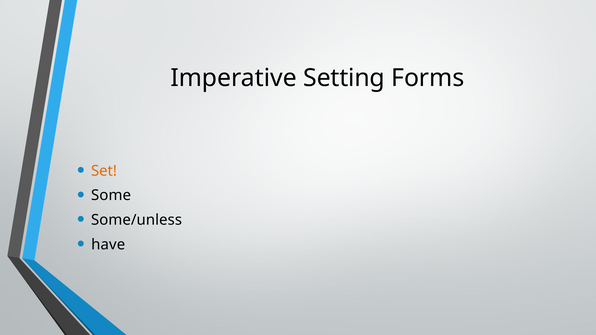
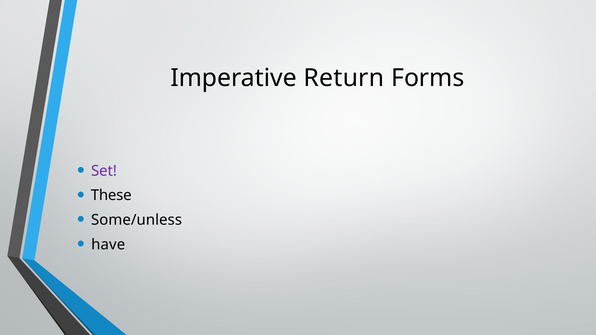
Setting: Setting -> Return (344, 78)
Set colour: orange -> purple (104, 171)
Some: Some -> These (111, 195)
